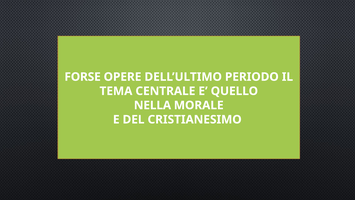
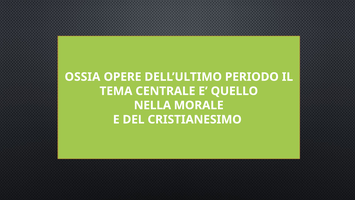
FORSE: FORSE -> OSSIA (82, 77)
